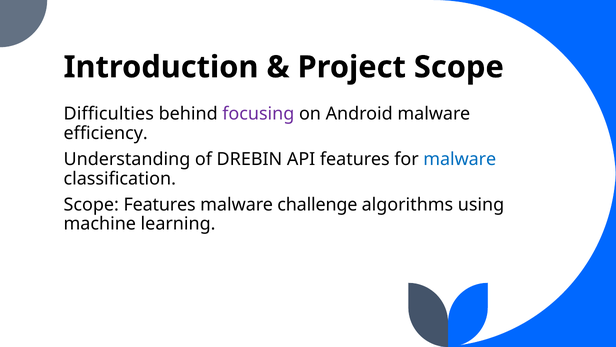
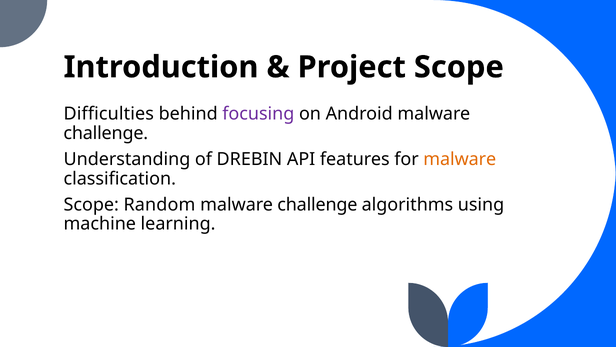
efficiency: efficiency -> challenge (106, 133)
malware colour: blue -> orange (460, 159)
Scope Features: Features -> Random (159, 204)
